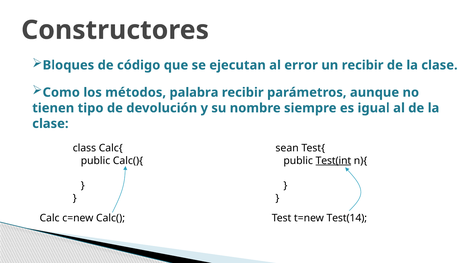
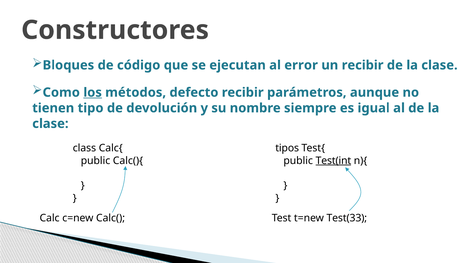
los underline: none -> present (93, 93)
palabra: palabra -> defecto (194, 93)
sean: sean -> tipos (287, 148)
Test(14: Test(14 -> Test(33 (347, 218)
